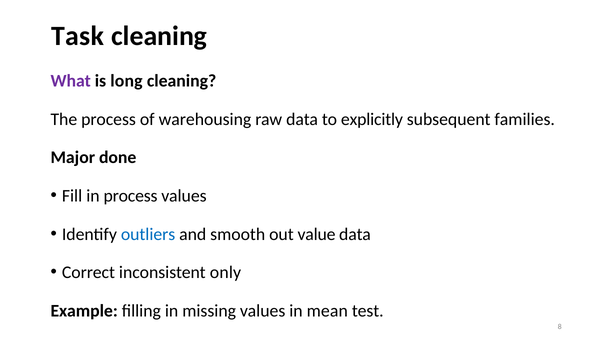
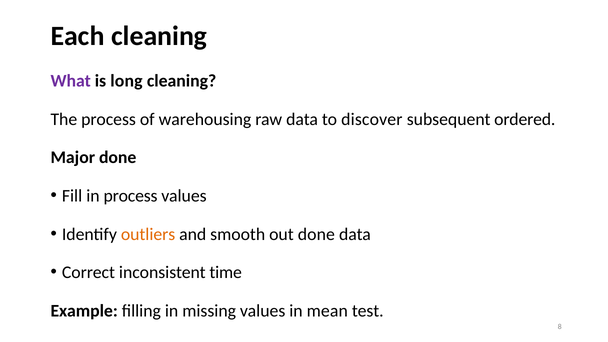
Task: Task -> Each (78, 36)
explicitly: explicitly -> discover (372, 119)
families: families -> ordered (525, 119)
outliers colour: blue -> orange (148, 234)
out value: value -> done (316, 234)
only: only -> time (226, 272)
